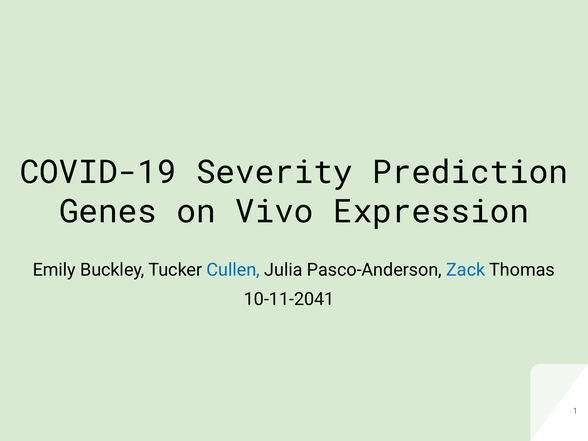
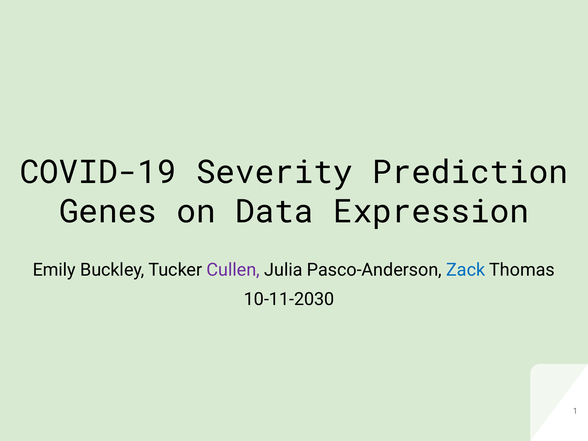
Vivo: Vivo -> Data (274, 212)
Cullen colour: blue -> purple (233, 270)
10-11-2041: 10-11-2041 -> 10-11-2030 (289, 299)
